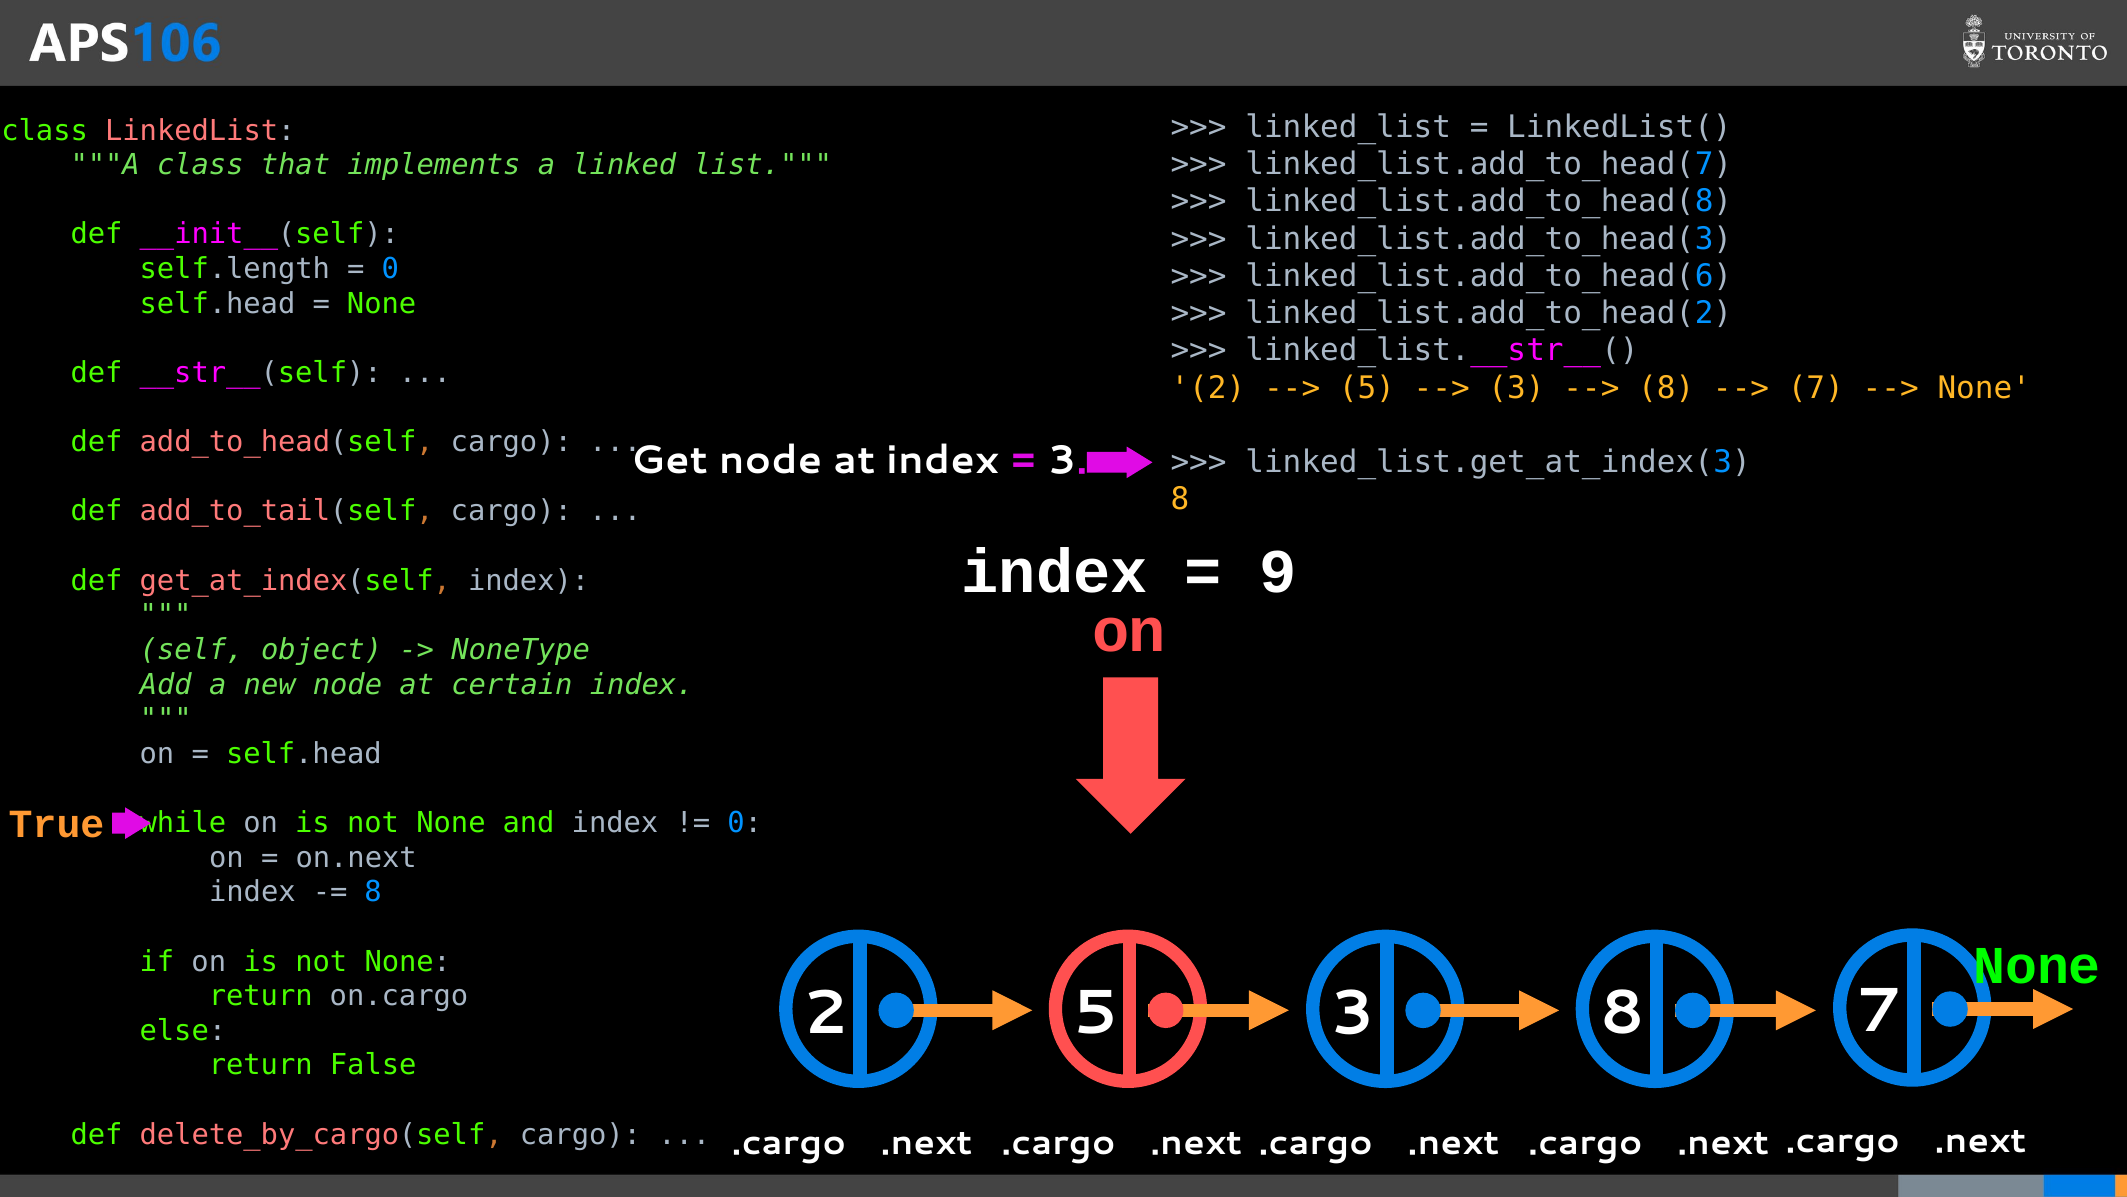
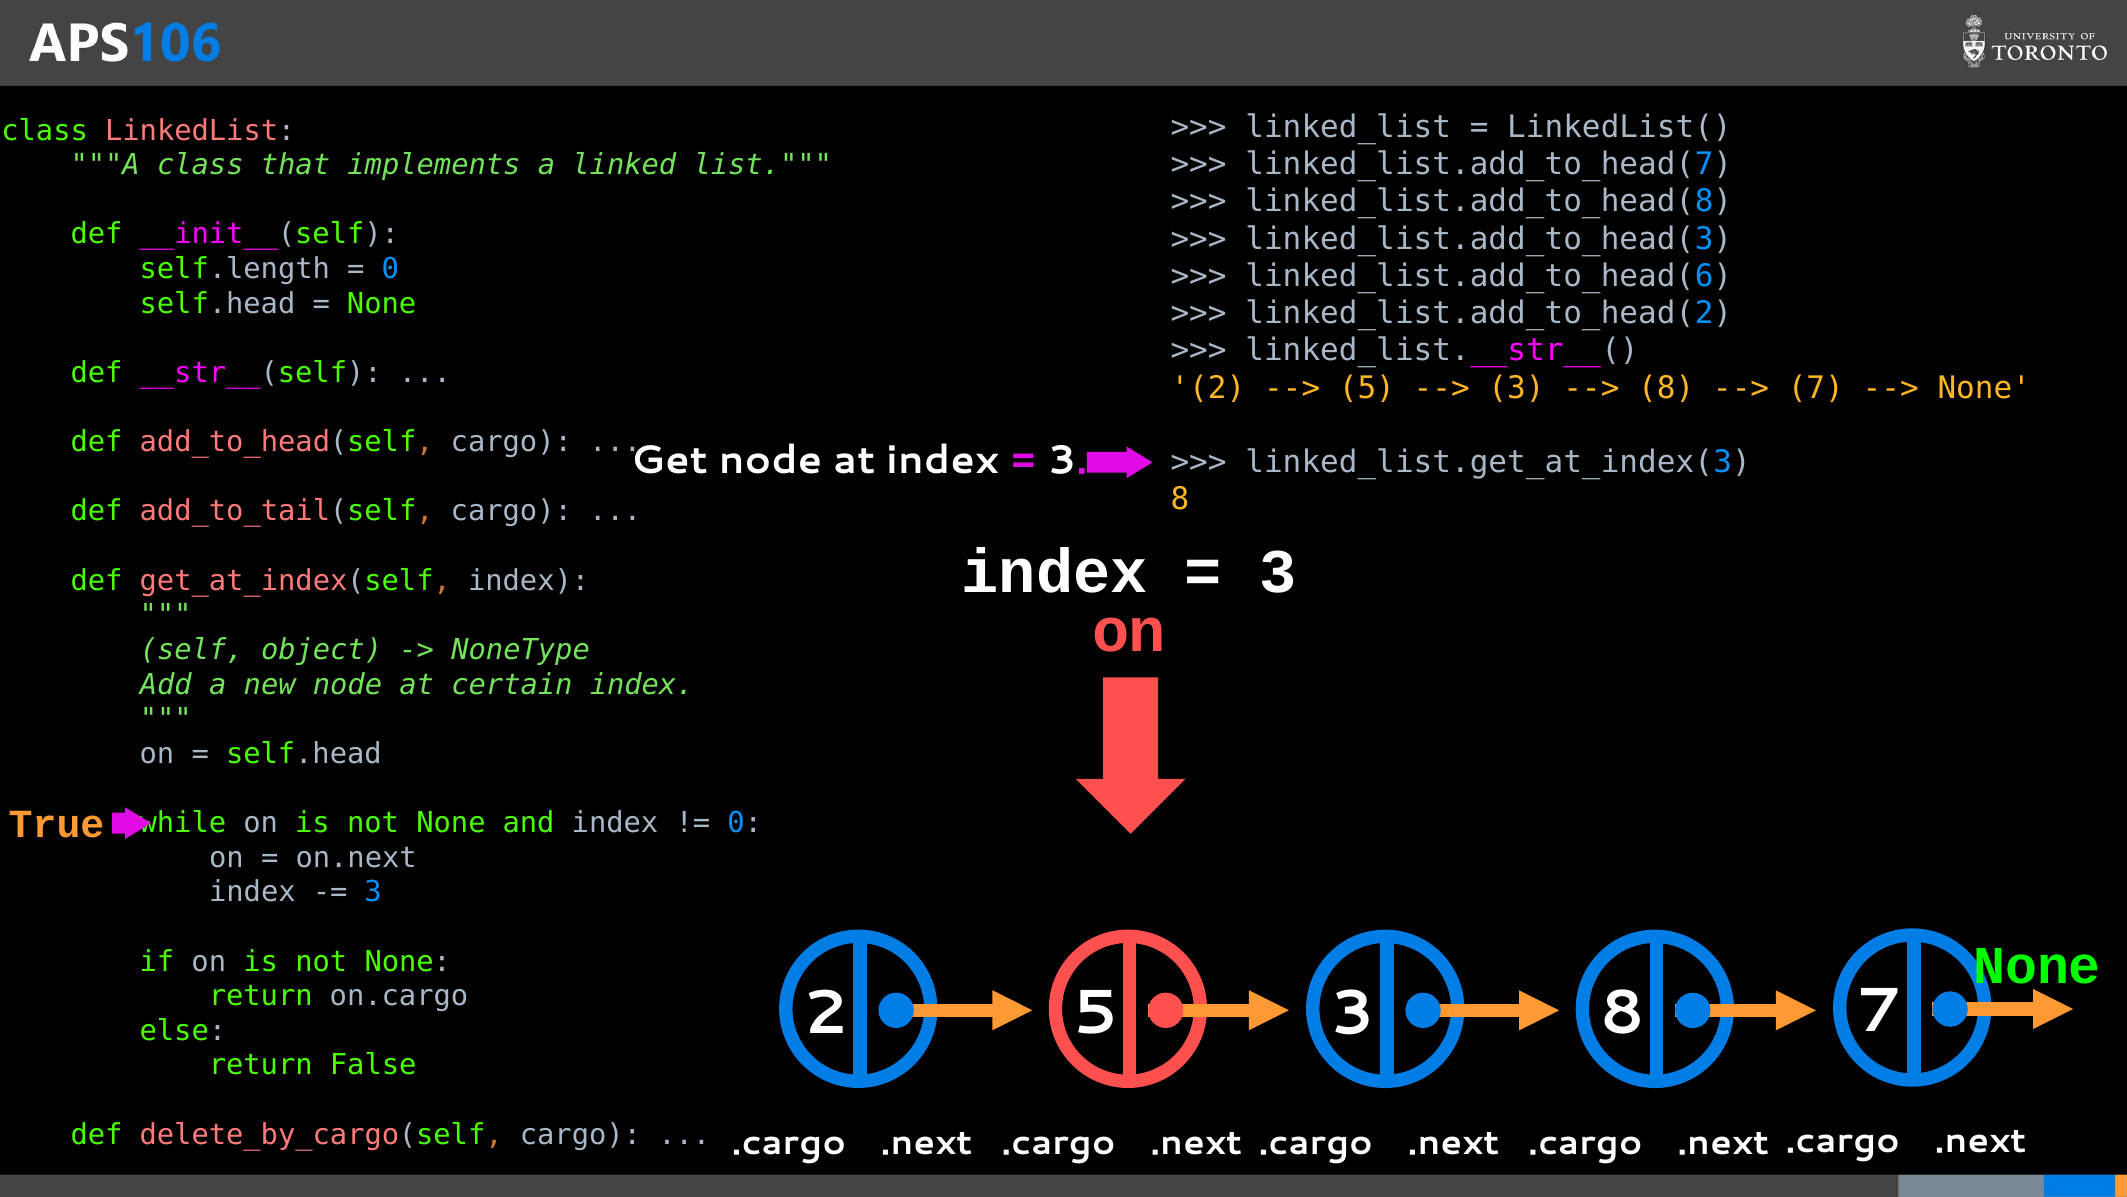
9: 9 -> 3 (1278, 571)
8: 8 -> 3 (373, 892)
